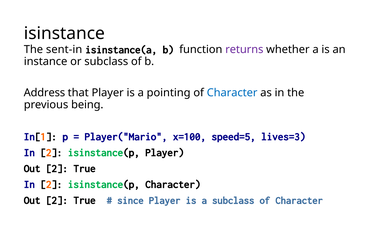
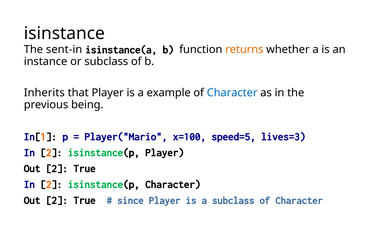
returns colour: purple -> orange (244, 50)
Address: Address -> Inherits (44, 93)
pointing: pointing -> example (169, 93)
